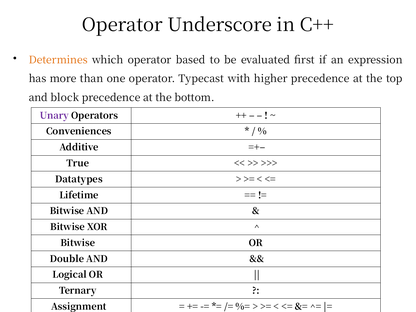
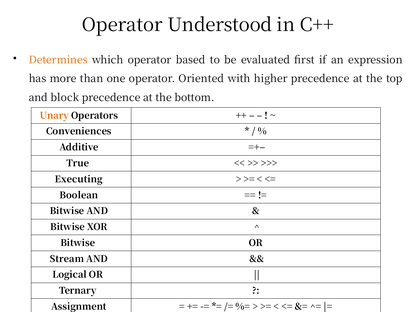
Underscore: Underscore -> Understood (220, 25)
Typecast: Typecast -> Oriented (201, 79)
Unary colour: purple -> orange (54, 116)
Datatypes: Datatypes -> Executing (79, 179)
Lifetime: Lifetime -> Boolean (79, 195)
Double: Double -> Stream (67, 259)
